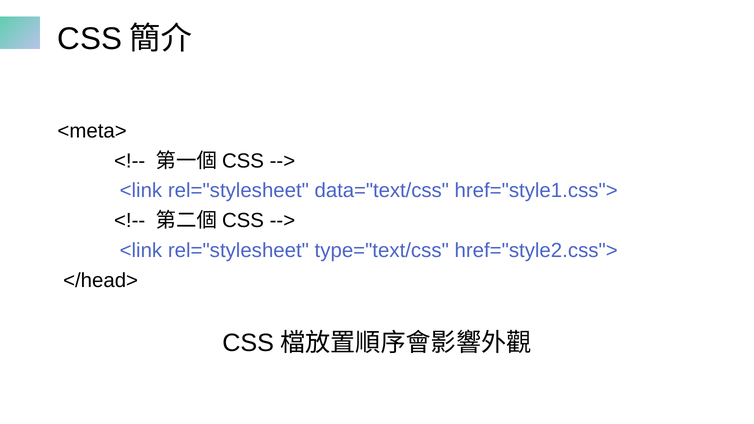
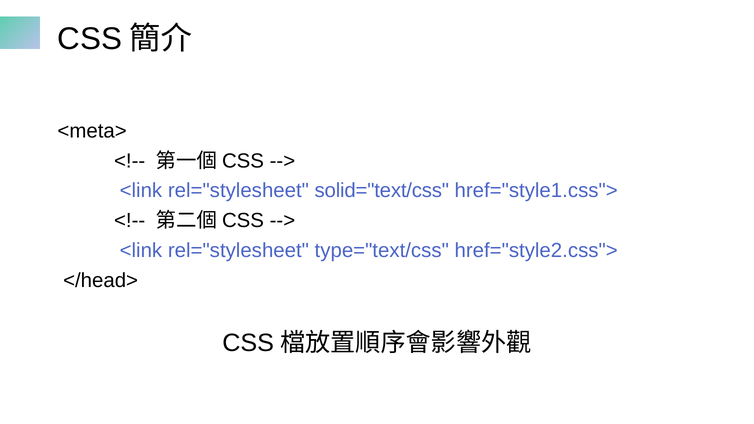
data="text/css: data="text/css -> solid="text/css (382, 191)
